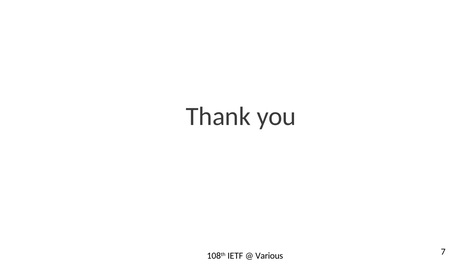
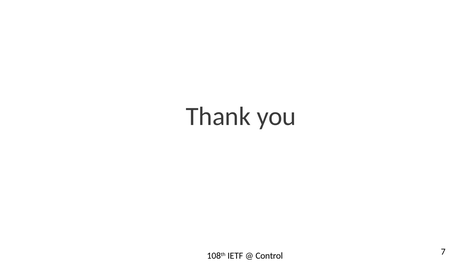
Various: Various -> Control (269, 255)
